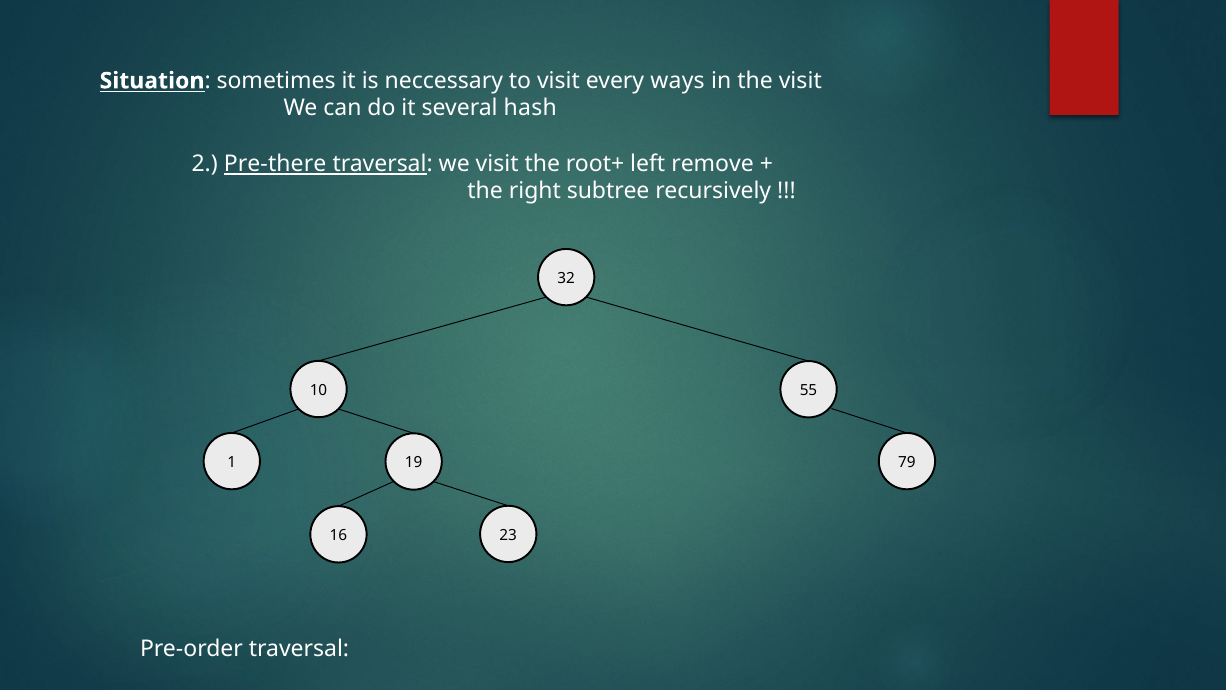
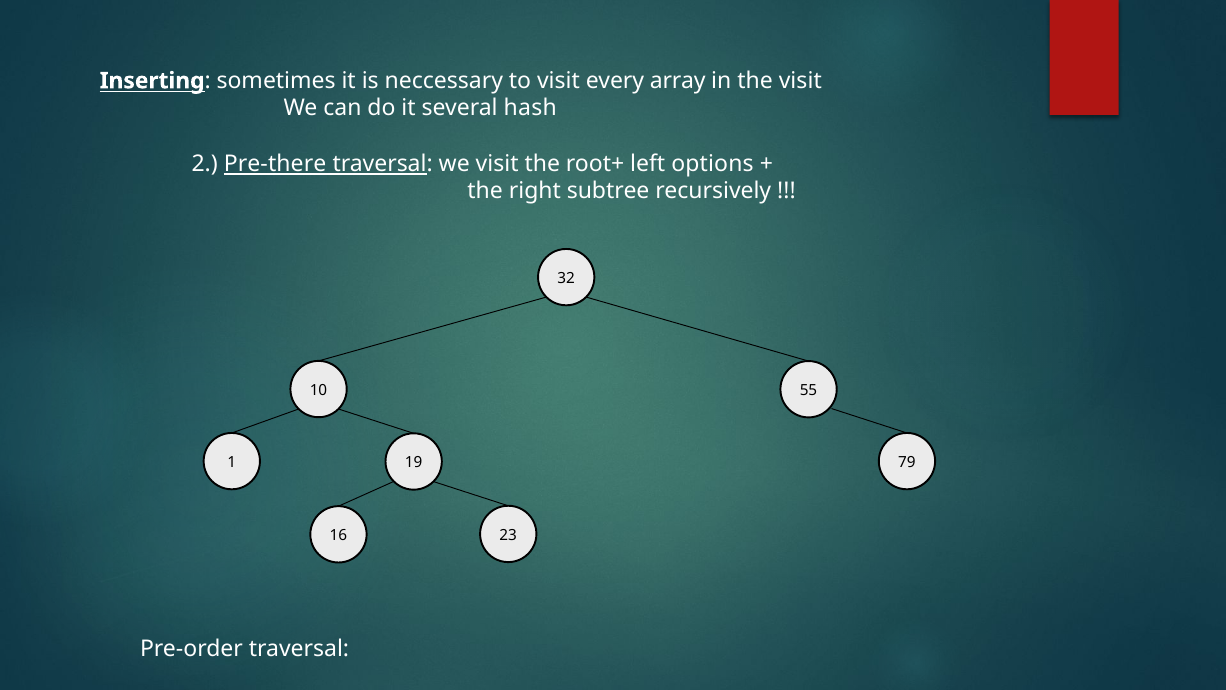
Situation: Situation -> Inserting (152, 81)
ways: ways -> array (678, 81)
remove: remove -> options (712, 163)
